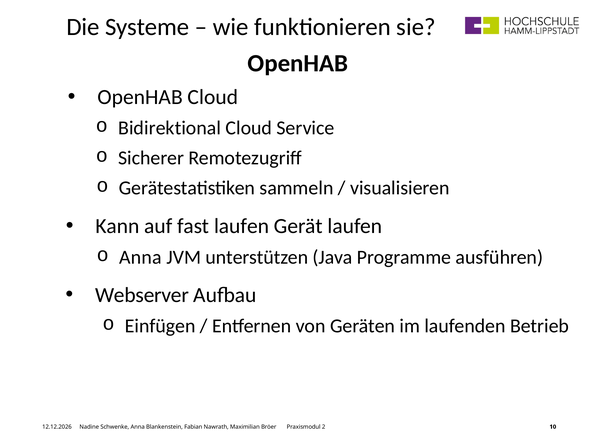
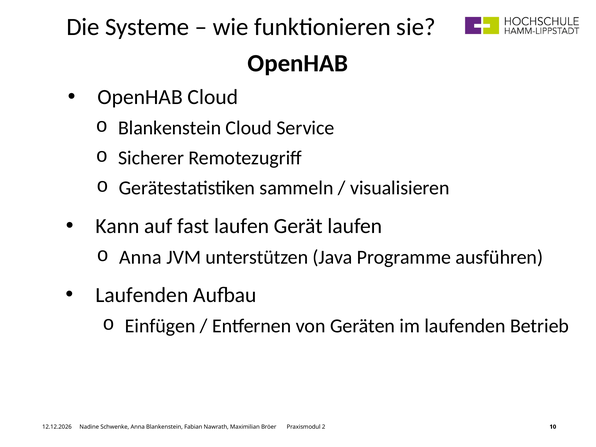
Bidirektional: Bidirektional -> Blankenstein (170, 128)
Webserver: Webserver -> Laufenden (142, 295)
